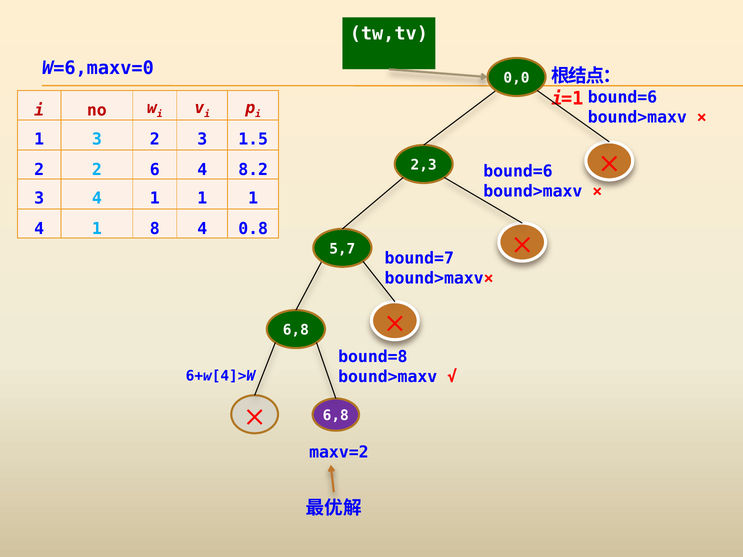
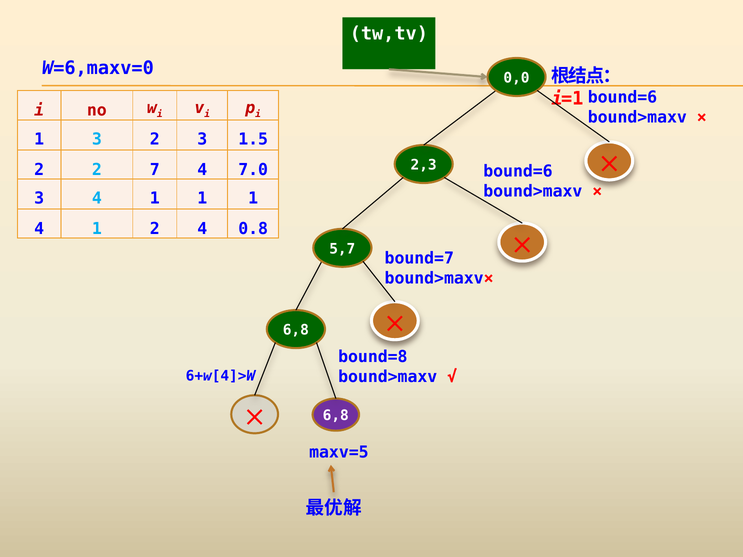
6: 6 -> 7 (155, 170)
8.2: 8.2 -> 7.0 (253, 170)
1 8: 8 -> 2 (155, 229)
maxv=2: maxv=2 -> maxv=5 (339, 452)
